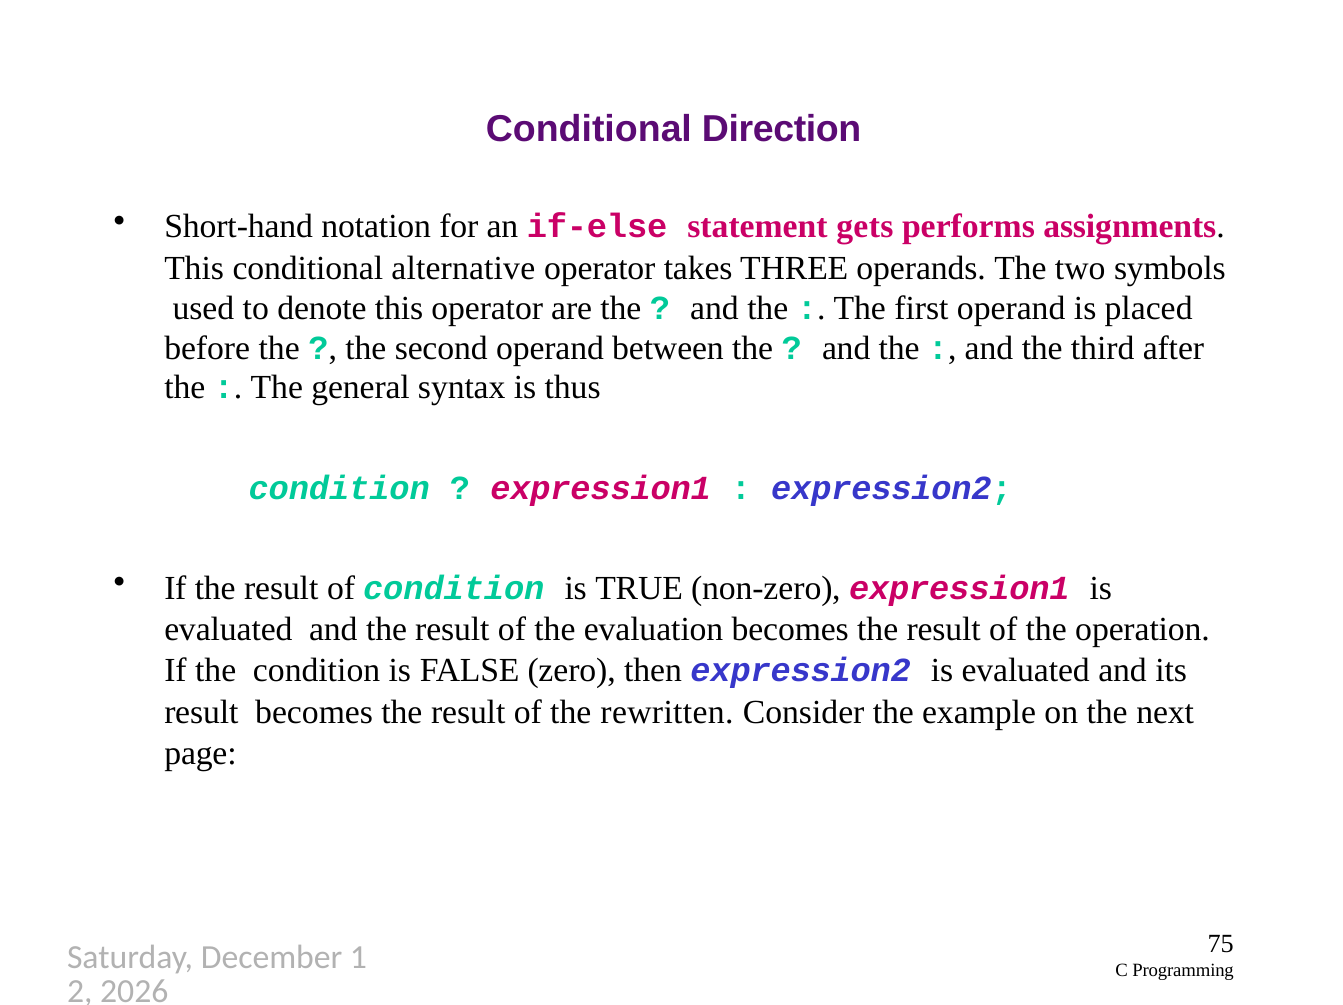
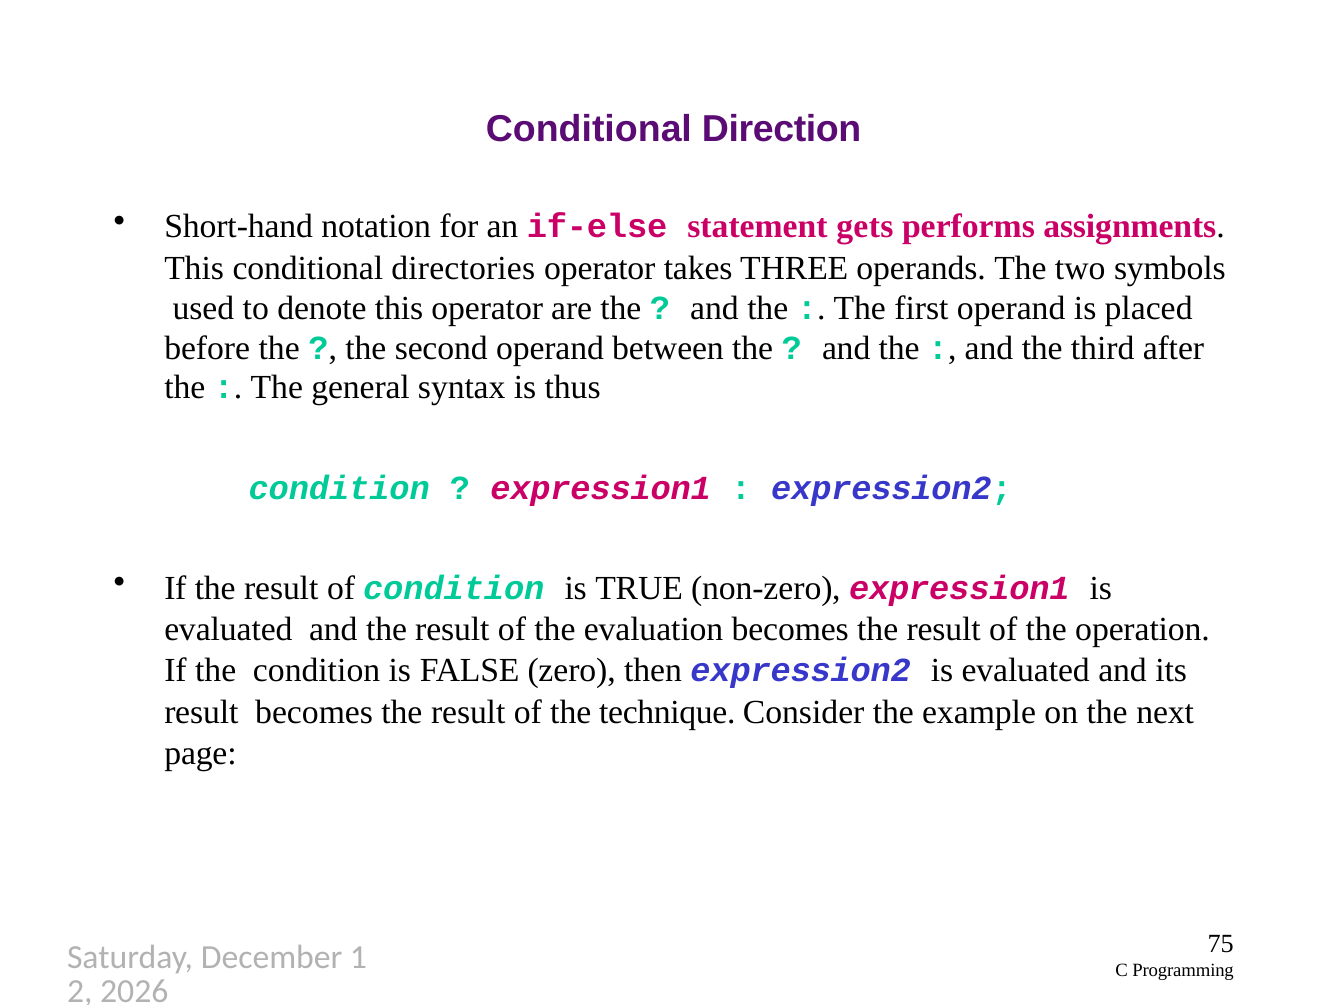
alternative: alternative -> directories (463, 269)
rewritten: rewritten -> technique (667, 713)
